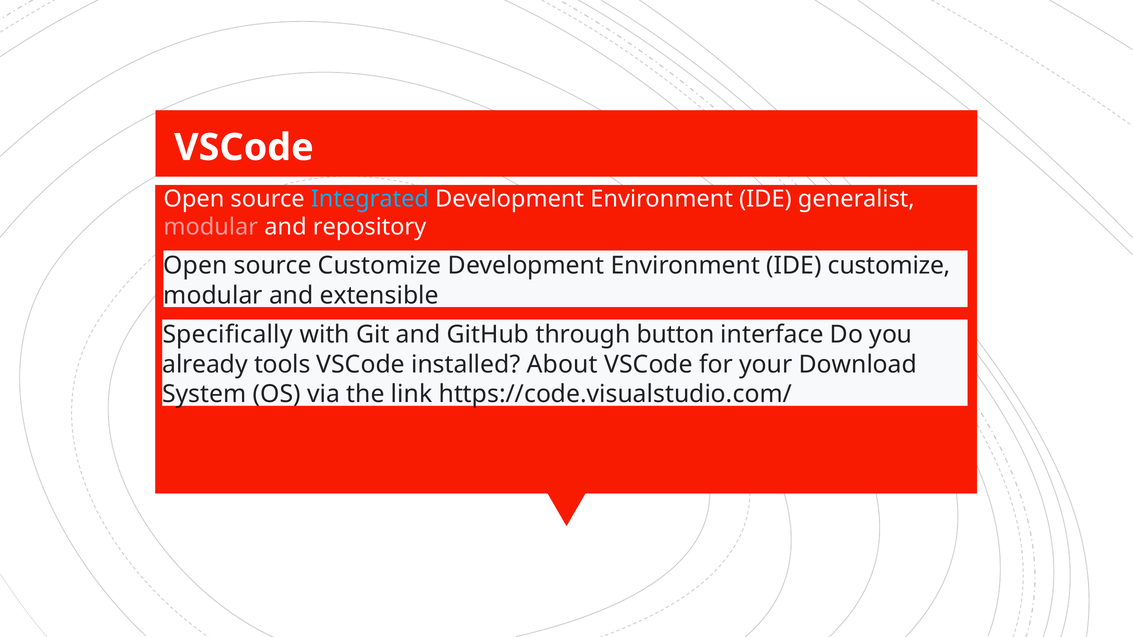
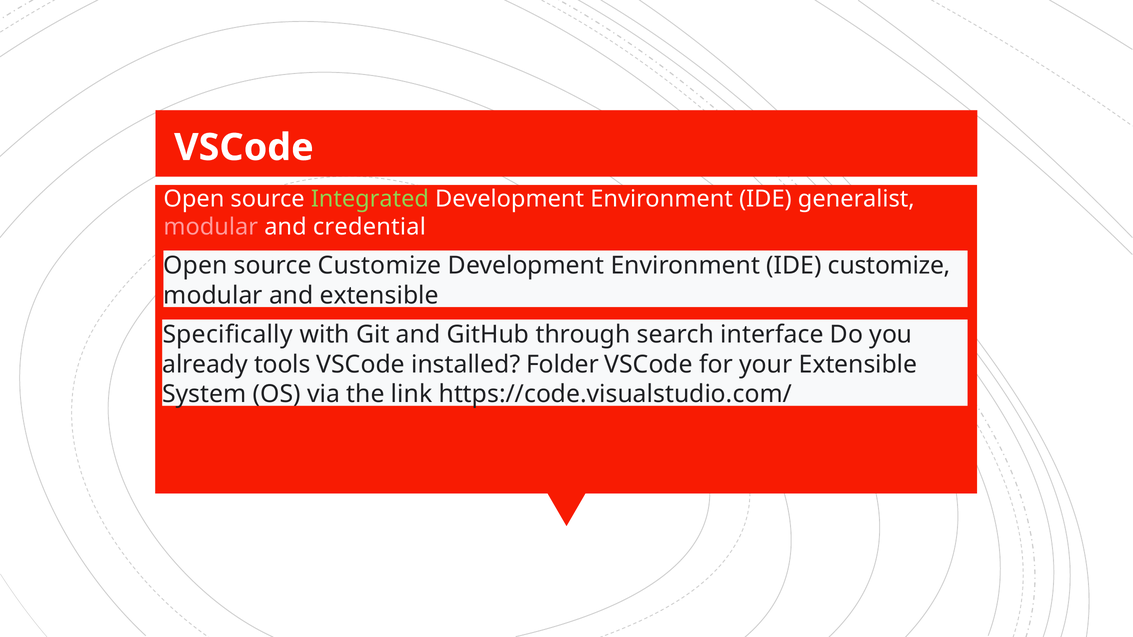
Integrated colour: light blue -> light green (370, 199)
repository: repository -> credential (369, 227)
button: button -> search (675, 335)
About: About -> Folder (563, 365)
your Download: Download -> Extensible (858, 365)
